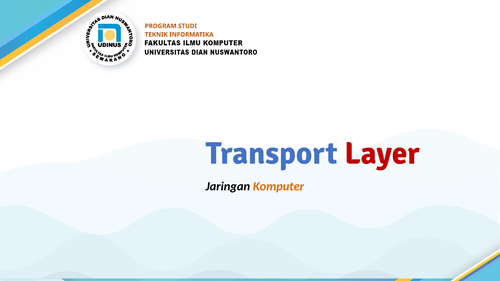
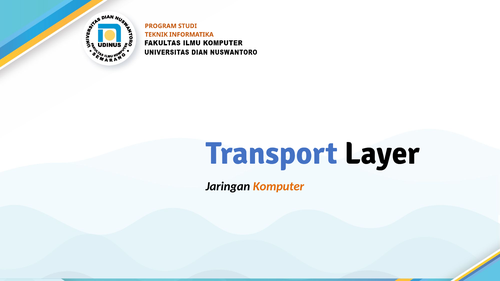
Layer colour: red -> black (382, 153)
